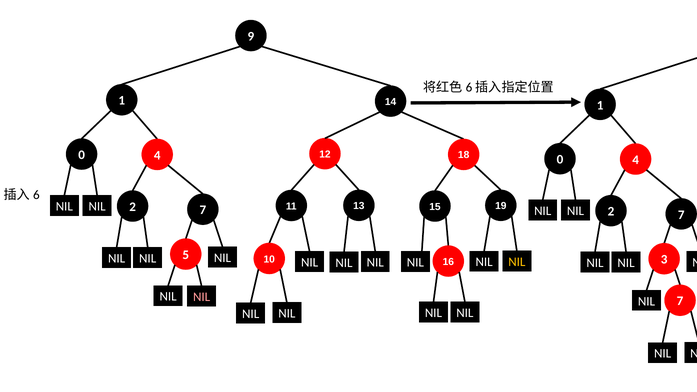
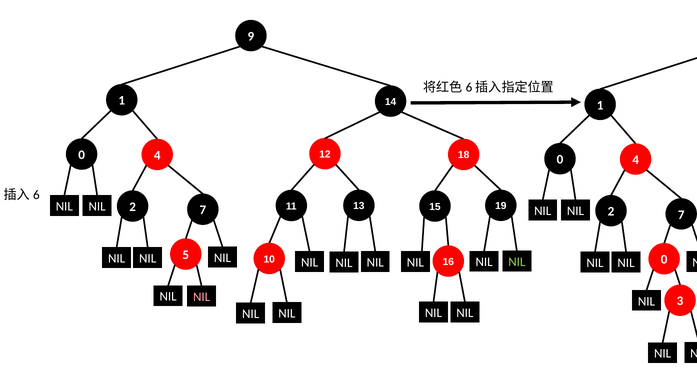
NIL colour: yellow -> light green (517, 262)
3: 3 -> 0 (664, 260)
7: 7 -> 3 (680, 301)
